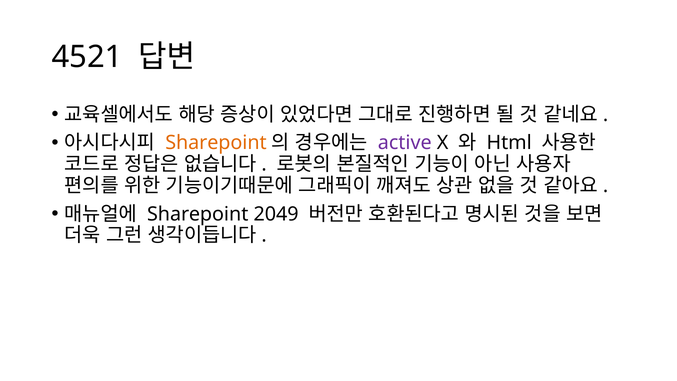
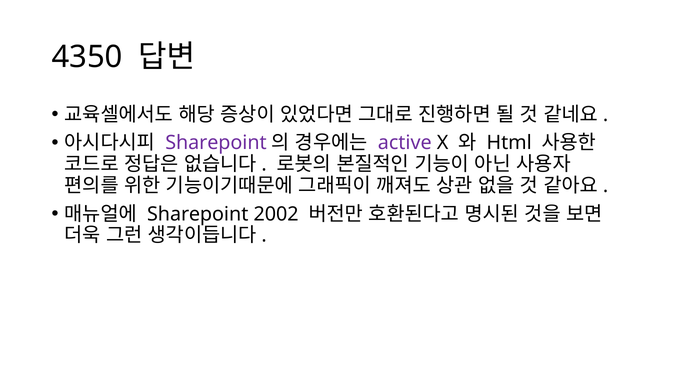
4521: 4521 -> 4350 (87, 57)
Sharepoint colour: orange -> purple (216, 143)
2049: 2049 -> 2002 (276, 214)
